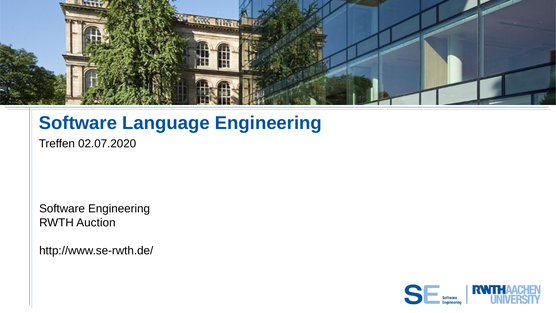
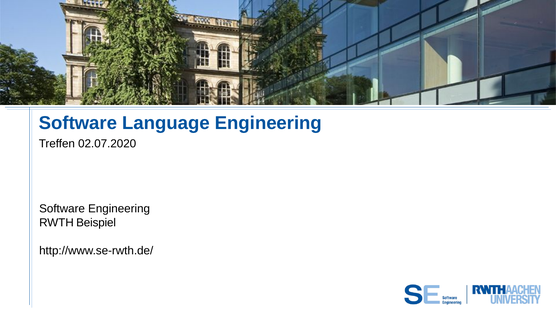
Auction: Auction -> Beispiel (96, 223)
